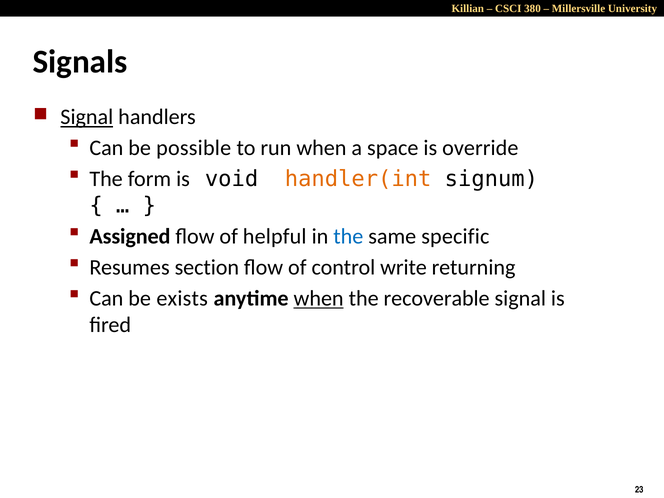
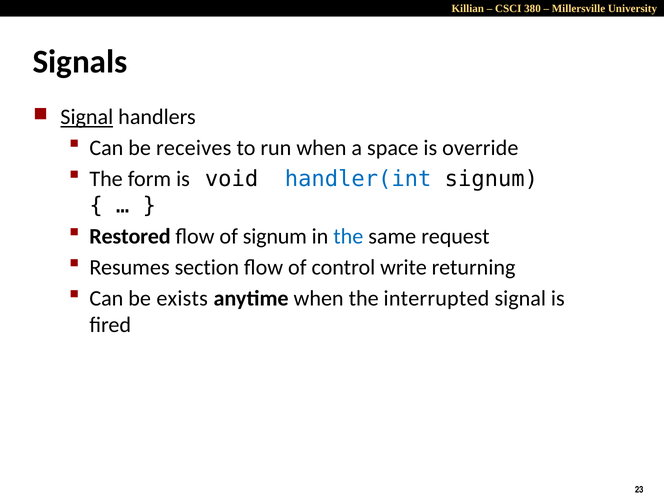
possible: possible -> receives (194, 148)
handler(int colour: orange -> blue (358, 179)
Assigned: Assigned -> Restored (130, 237)
of helpful: helpful -> signum (275, 237)
specific: specific -> request (455, 237)
when underline: present -> none (319, 299)
recoverable: recoverable -> interrupted (436, 299)
